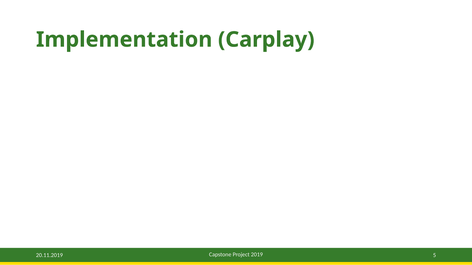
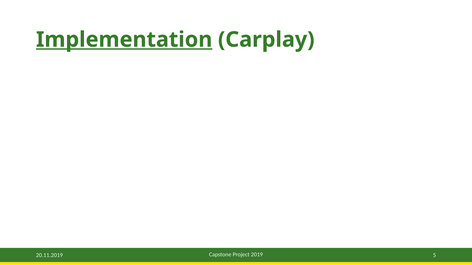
Implementation underline: none -> present (124, 40)
